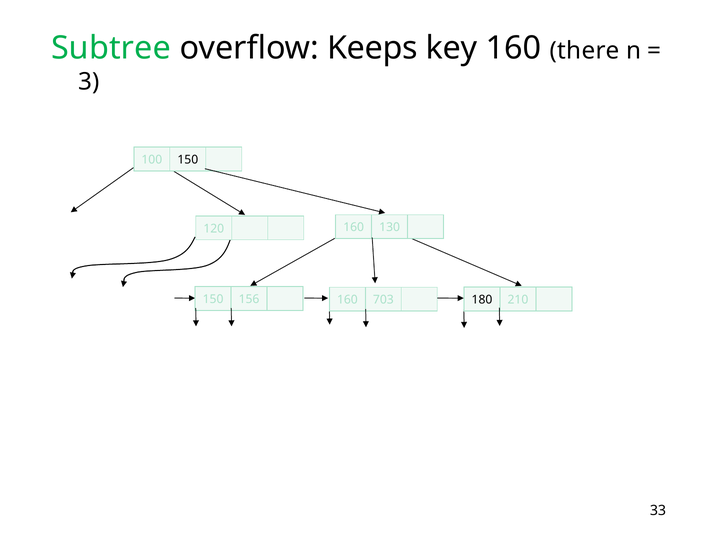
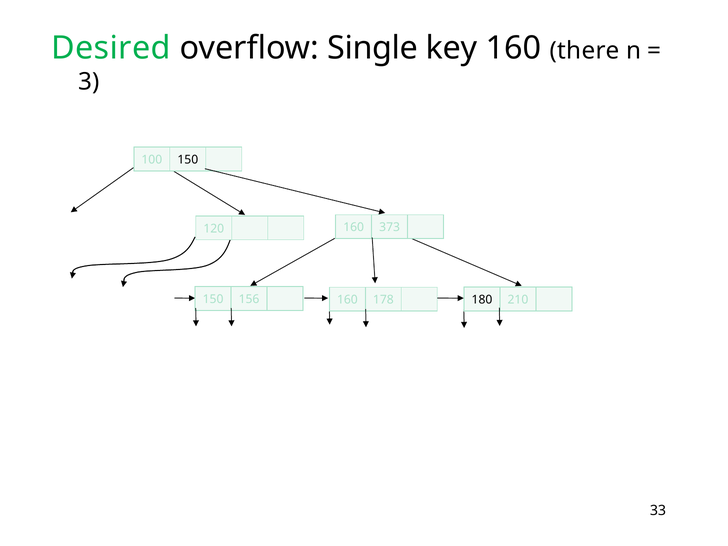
Subtree: Subtree -> Desired (111, 48)
Keeps: Keeps -> Single (373, 48)
130: 130 -> 373 (390, 227)
703: 703 -> 178 (383, 300)
